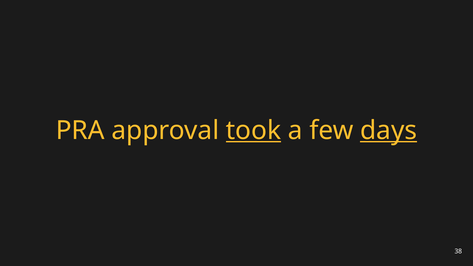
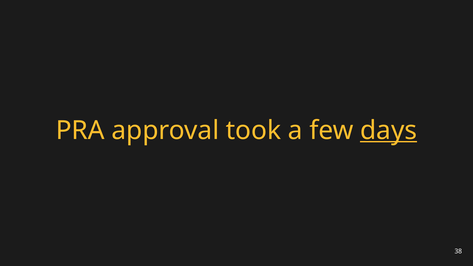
took underline: present -> none (253, 130)
